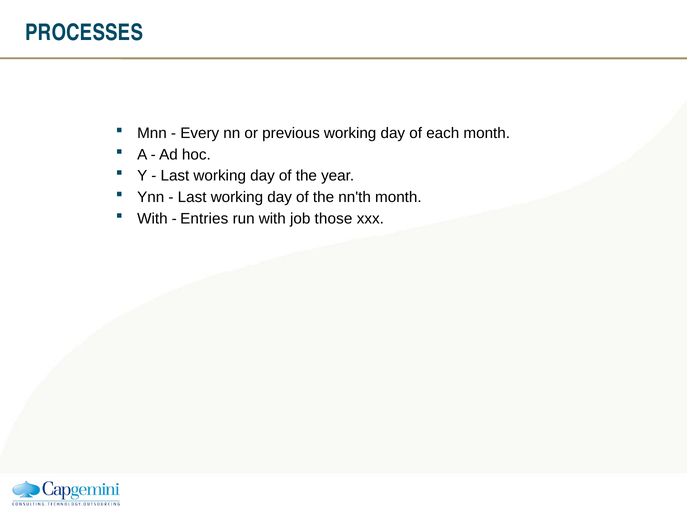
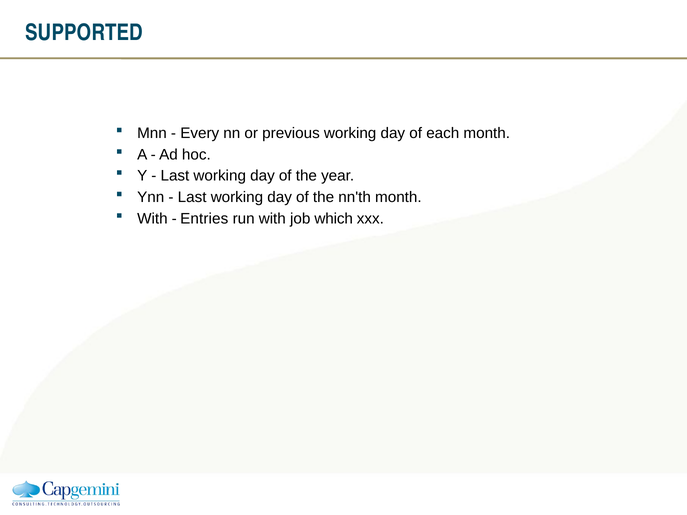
PROCESSES: PROCESSES -> SUPPORTED (84, 32)
those: those -> which (334, 219)
